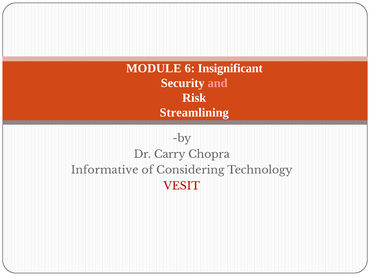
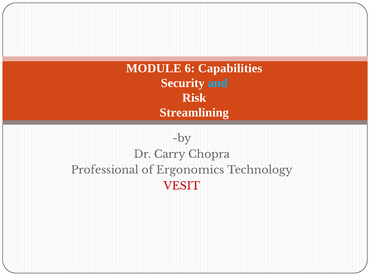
Insignificant: Insignificant -> Capabilities (230, 68)
and colour: pink -> light blue (218, 83)
Informative: Informative -> Professional (105, 170)
Considering: Considering -> Ergonomics (190, 170)
